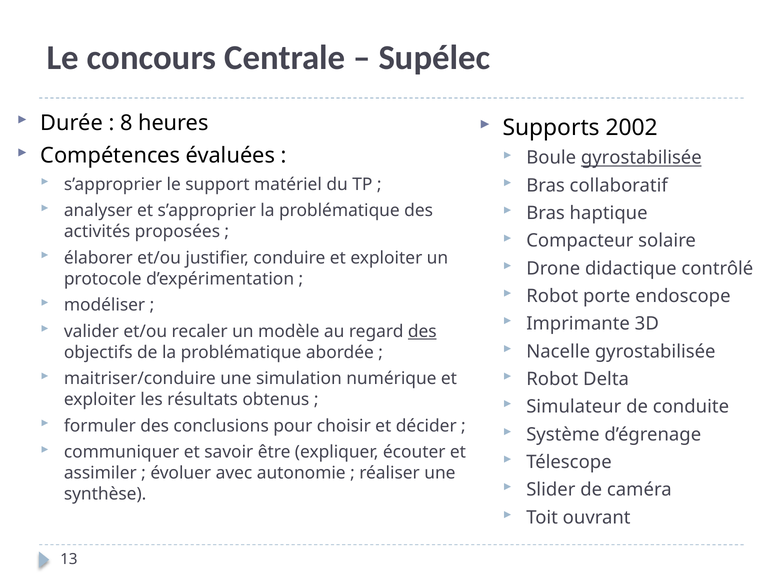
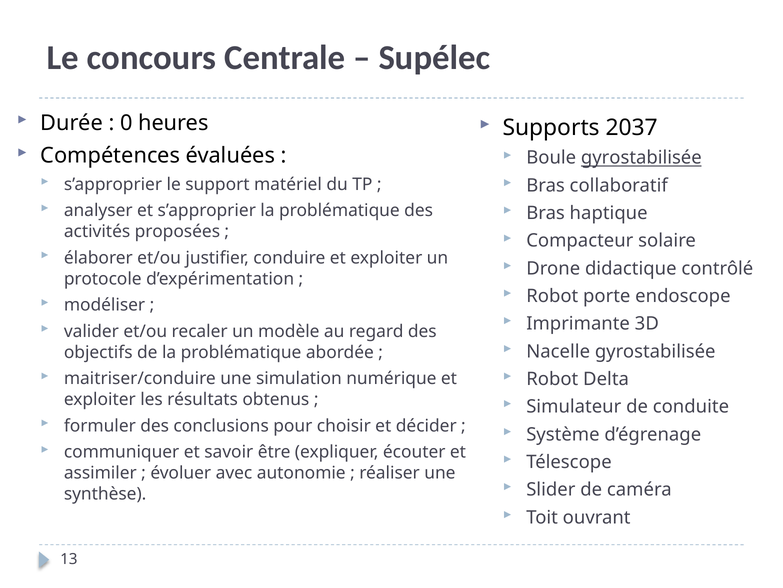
8: 8 -> 0 (126, 123)
2002: 2002 -> 2037 (632, 128)
des underline: present -> none (422, 331)
